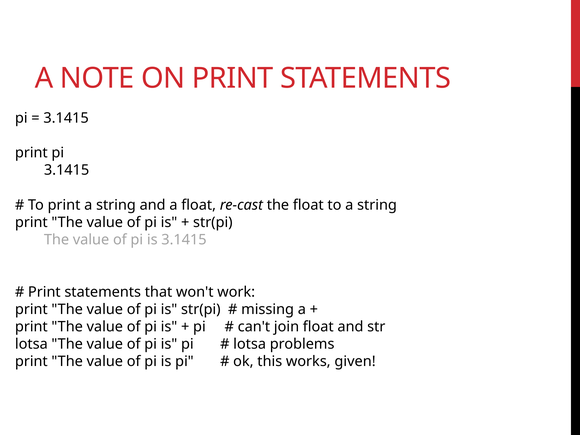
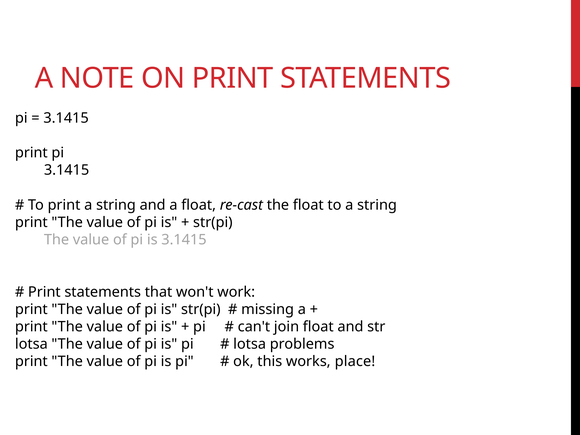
given: given -> place (355, 362)
